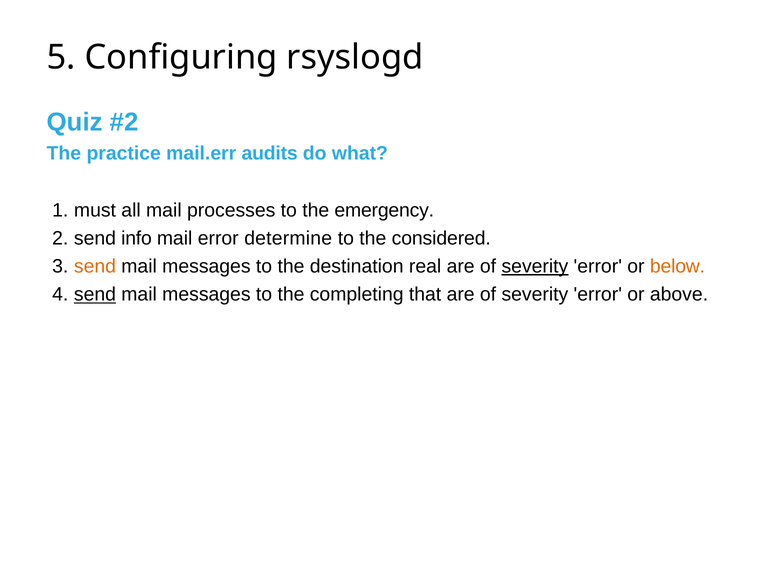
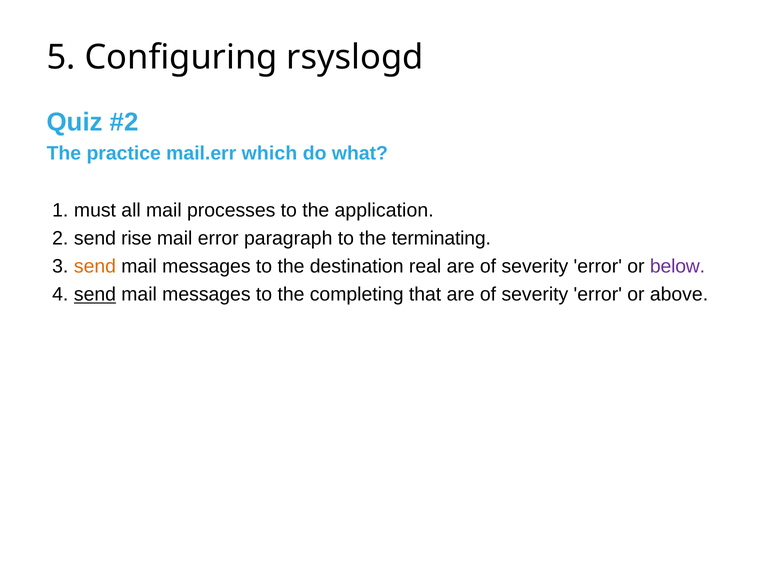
audits: audits -> which (269, 154)
emergency: emergency -> application (384, 210)
info: info -> rise (136, 238)
determine: determine -> paragraph (288, 238)
considered: considered -> terminating (441, 238)
severity underline: present -> none (535, 266)
below colour: orange -> purple (677, 266)
